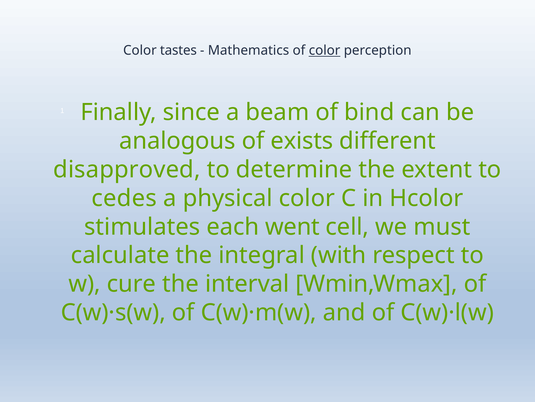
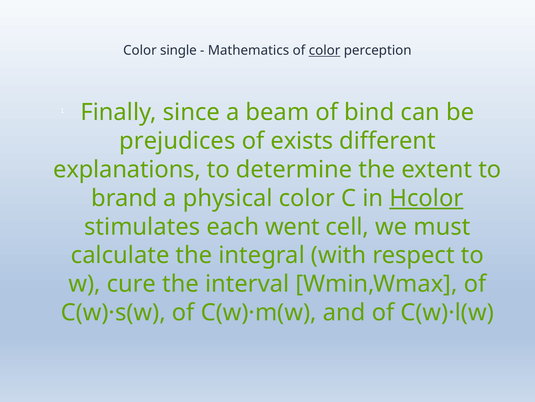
tastes: tastes -> single (178, 50)
analogous: analogous -> prejudices (177, 141)
disapproved: disapproved -> explanations (127, 169)
cedes: cedes -> brand (124, 198)
Hcolor underline: none -> present (426, 198)
